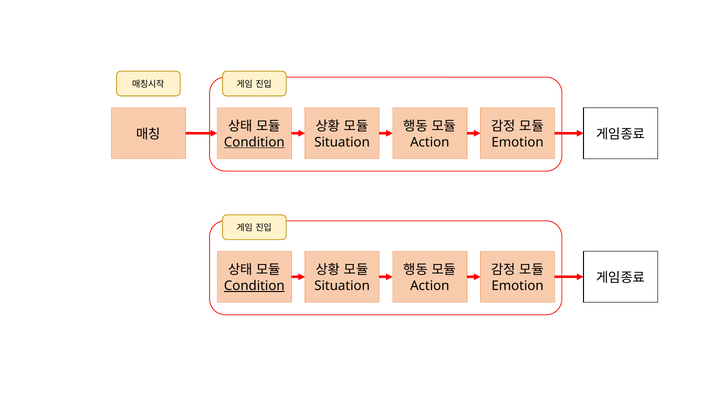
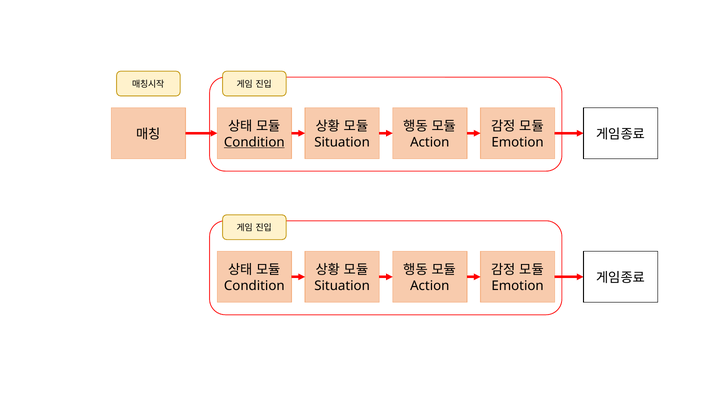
Condition underline: present -> none (254, 286)
